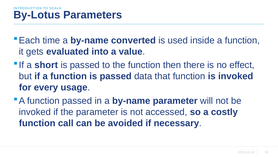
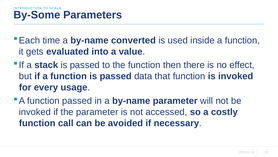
By-Lotus: By-Lotus -> By-Some (37, 15)
short: short -> stack (46, 65)
